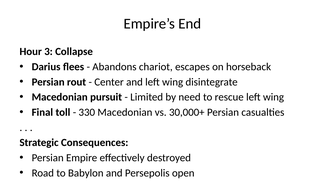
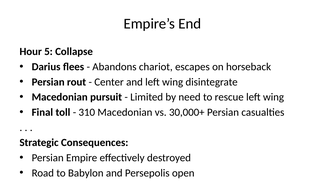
3: 3 -> 5 (48, 52)
330: 330 -> 310 (87, 112)
